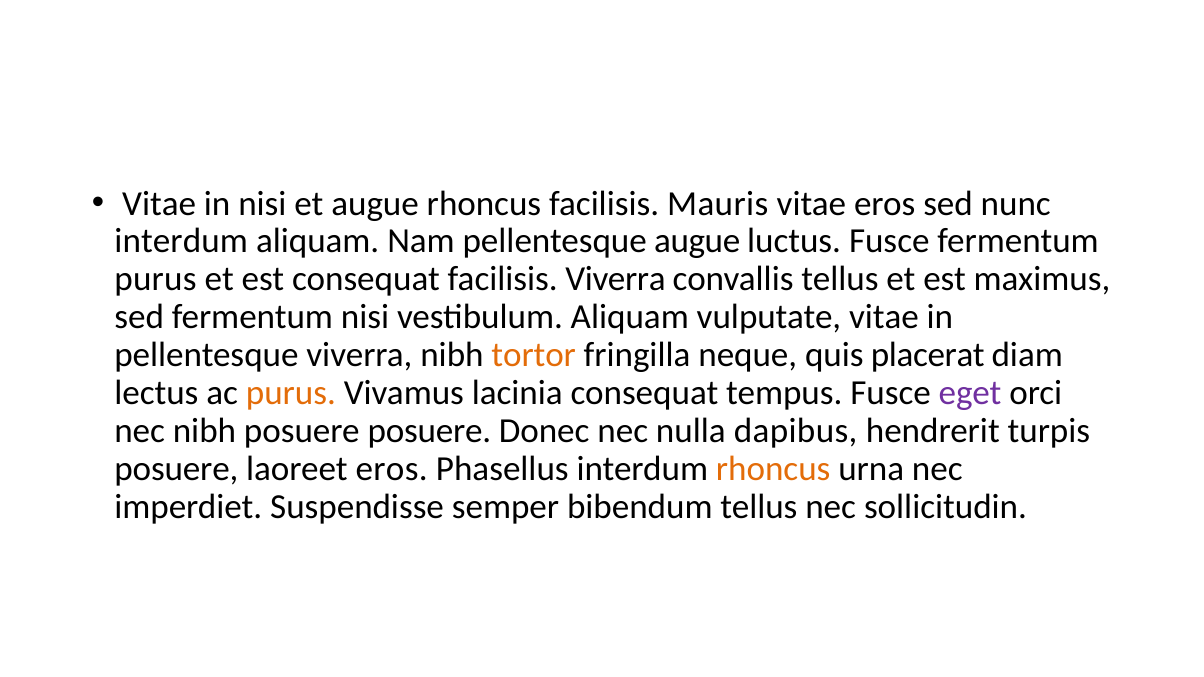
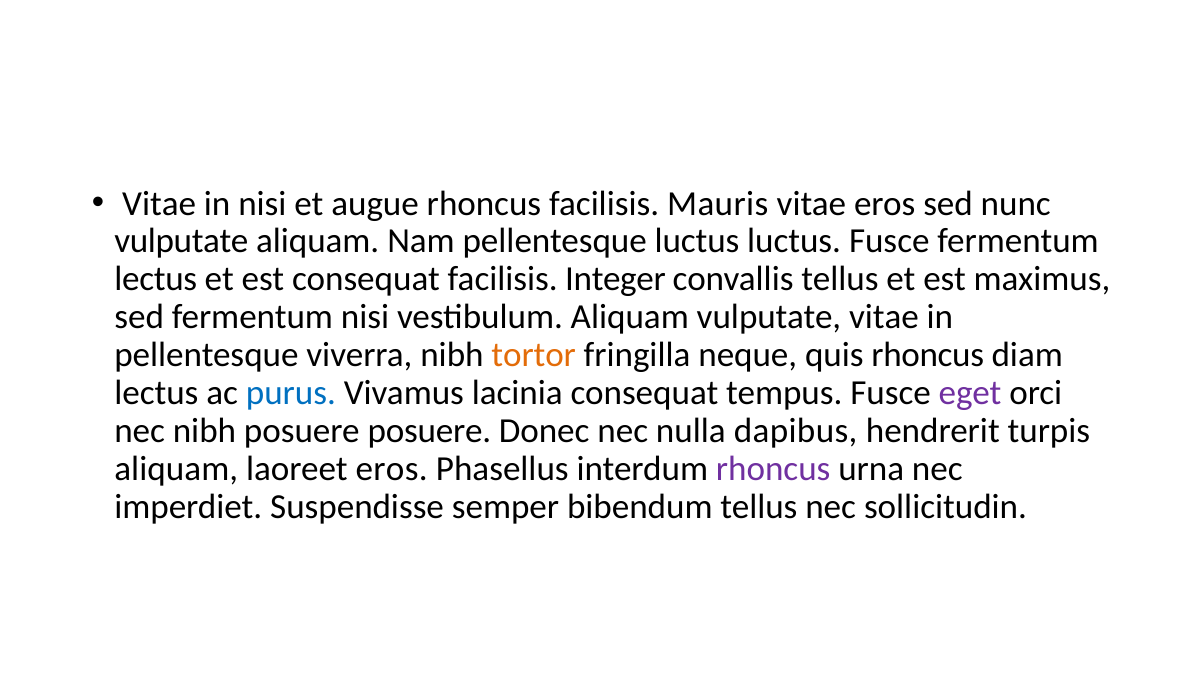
interdum: interdum -> vulputate (181, 241)
pellentesque augue: augue -> luctus (697, 241)
purus: purus -> lectus (156, 279)
facilisis Viverra: Viverra -> Integer (615, 279)
quis placerat: placerat -> rhoncus (928, 355)
purus colour: orange -> blue (291, 393)
posuere: posuere -> aliquam (176, 469)
rhoncus colour: orange -> purple (773, 469)
